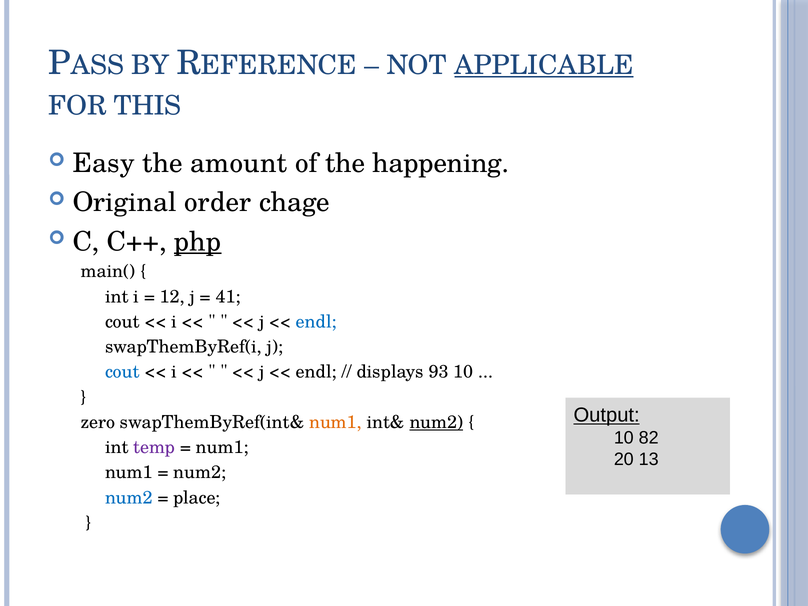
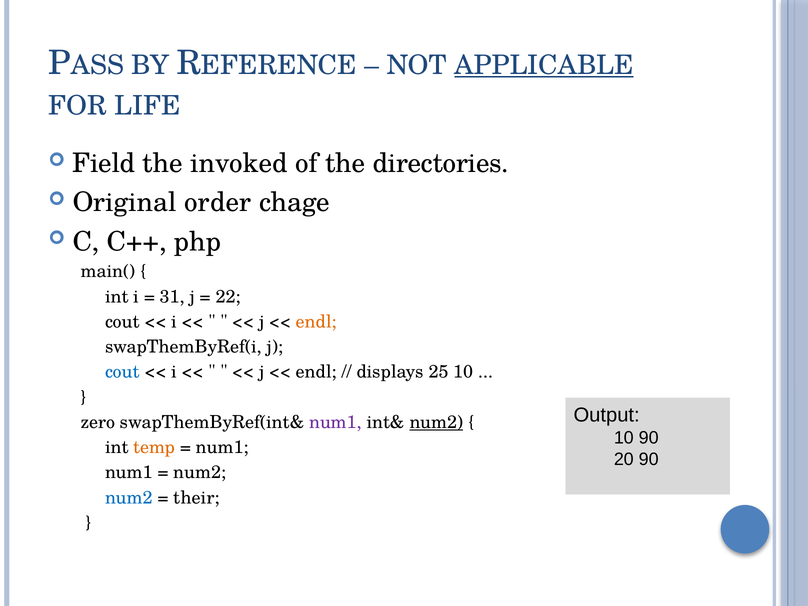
THIS: THIS -> LIFE (147, 106)
Easy: Easy -> Field (104, 163)
amount: amount -> invoked (239, 163)
happening: happening -> directories (441, 163)
php underline: present -> none (198, 242)
12: 12 -> 31 (172, 297)
41: 41 -> 22 (228, 297)
endl colour: blue -> orange (316, 322)
93: 93 -> 25 (439, 372)
Output underline: present -> none (607, 415)
num1 colour: orange -> purple (335, 422)
10 82: 82 -> 90 (649, 438)
temp colour: purple -> orange (154, 447)
20 13: 13 -> 90 (649, 459)
place: place -> their (197, 498)
